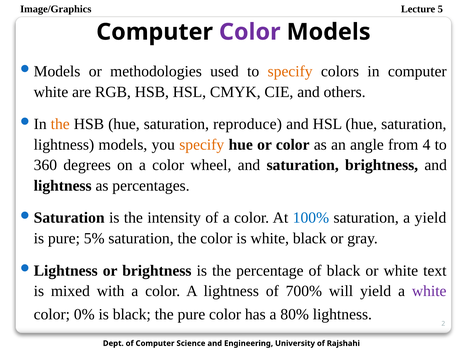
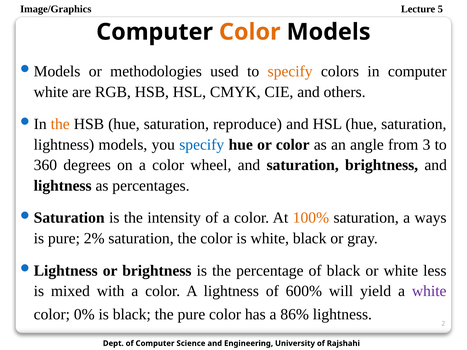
Color colour: purple -> orange (250, 32)
specify colour: orange -> blue (202, 145)
4: 4 -> 3 (427, 145)
100% colour: blue -> orange (311, 218)
a yield: yield -> ways (431, 218)
5%: 5% -> 2% (94, 239)
text: text -> less (435, 271)
700%: 700% -> 600% (304, 291)
80%: 80% -> 86% (295, 315)
